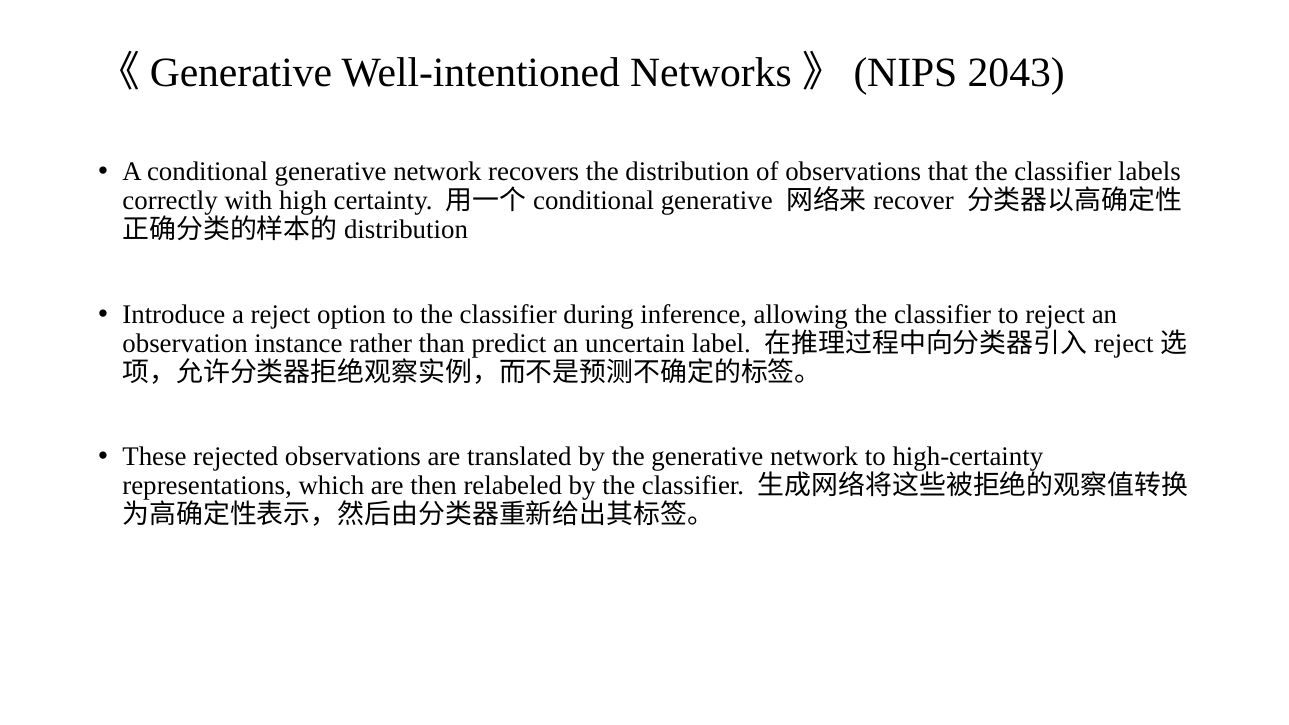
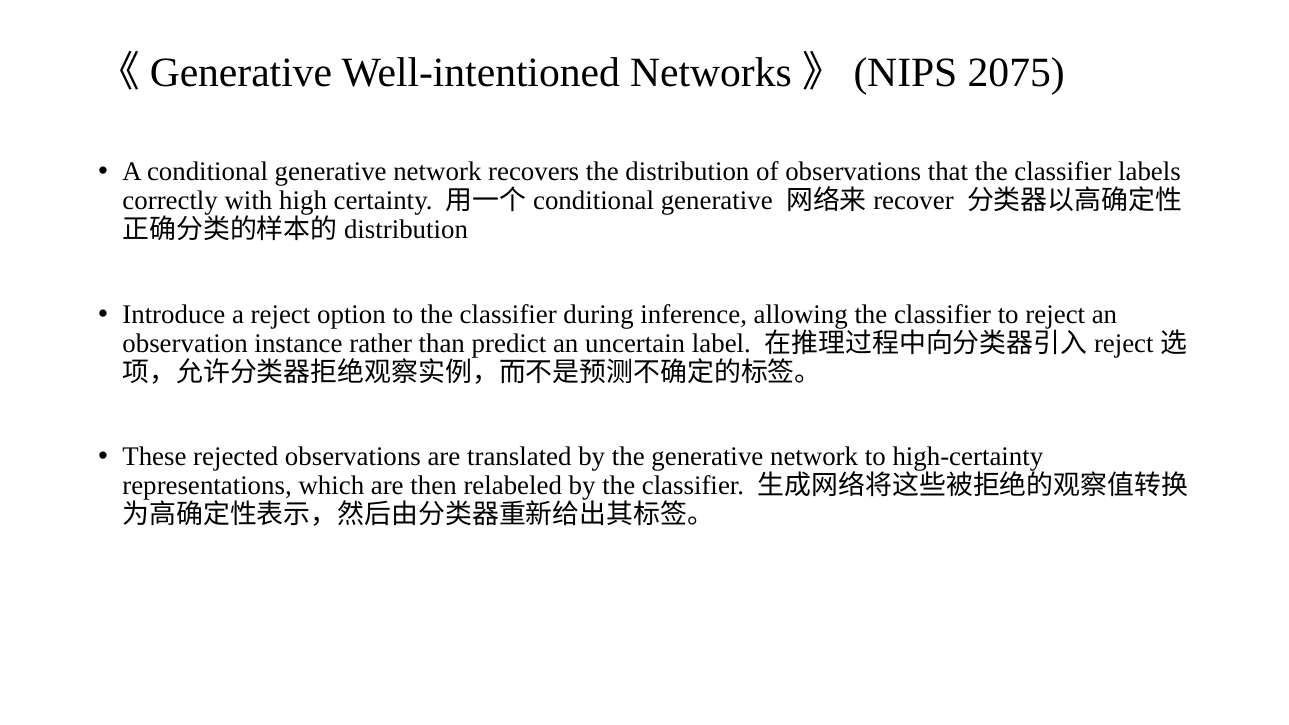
2043: 2043 -> 2075 (1016, 73)
